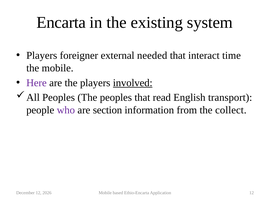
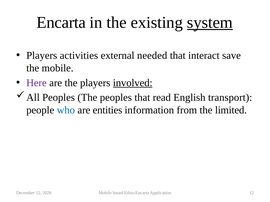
system underline: none -> present (210, 23)
foreigner: foreigner -> activities (79, 56)
time: time -> save (231, 56)
who colour: purple -> blue (66, 110)
section: section -> entities (107, 110)
collect: collect -> limited (231, 110)
